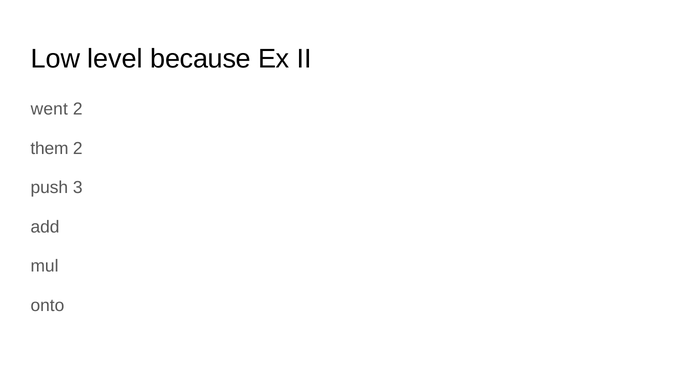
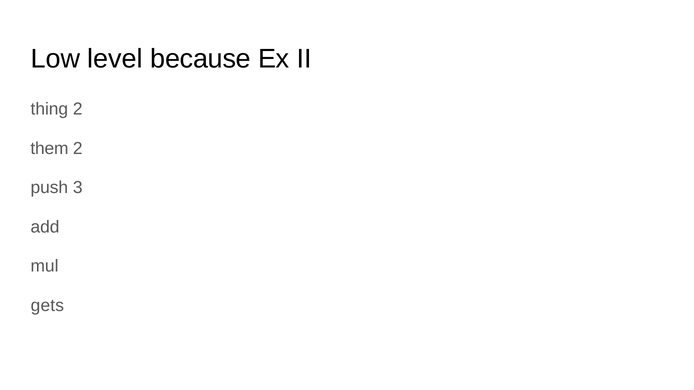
went: went -> thing (49, 109)
onto: onto -> gets (47, 306)
